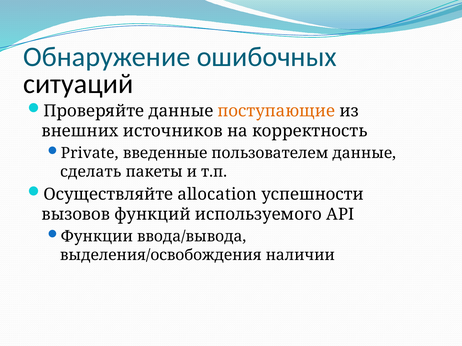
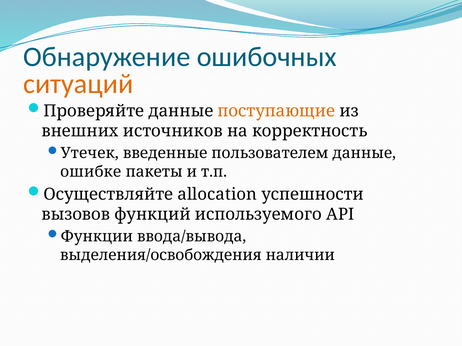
ситуаций colour: black -> orange (78, 84)
Private: Private -> Утечек (90, 153)
сделать: сделать -> ошибке (91, 172)
